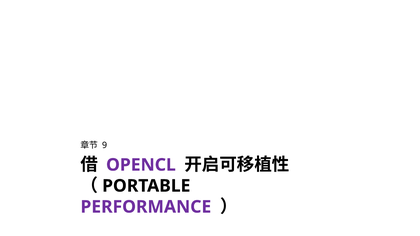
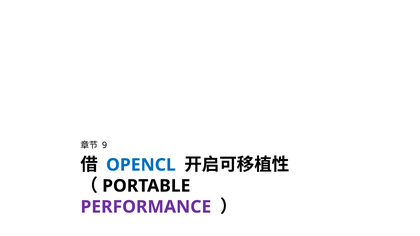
OPENCL colour: purple -> blue (141, 165)
